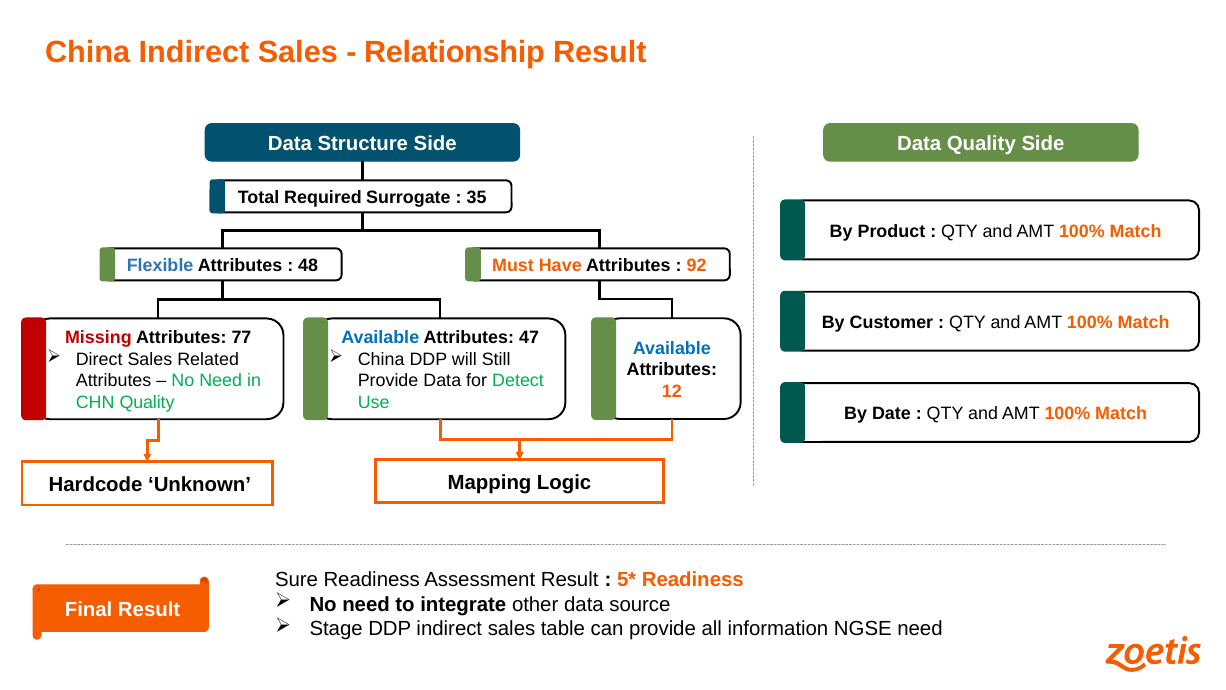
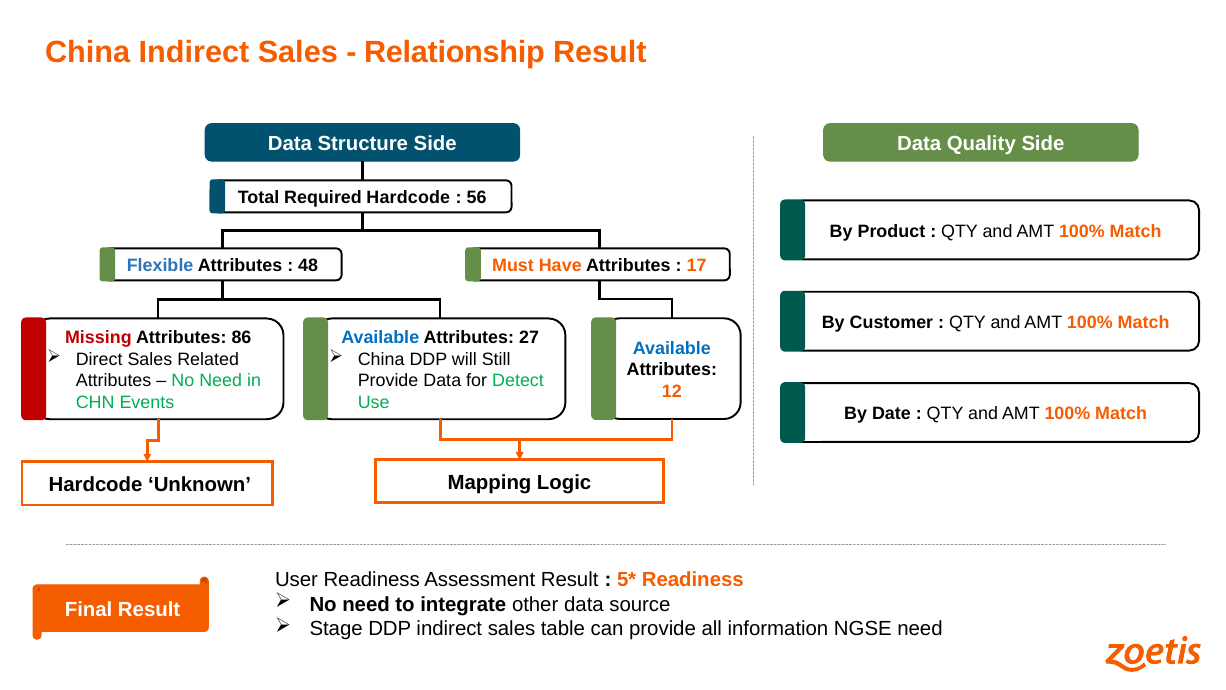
Required Surrogate: Surrogate -> Hardcode (408, 197)
35: 35 -> 56 (477, 197)
92: 92 -> 17 (697, 265)
77: 77 -> 86 (241, 338)
47: 47 -> 27 (529, 338)
CHN Quality: Quality -> Events (147, 402)
Sure: Sure -> User (296, 580)
